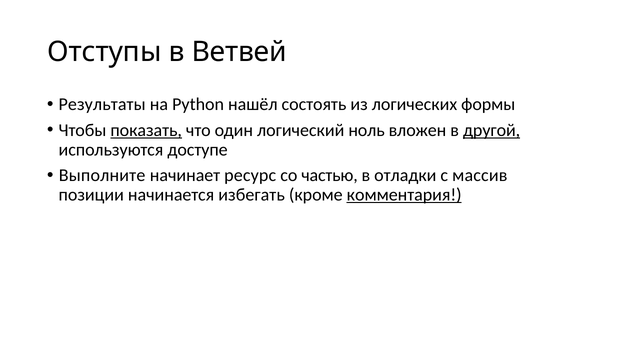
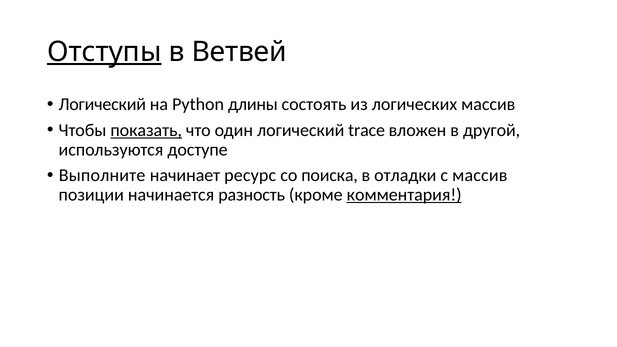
Отступы underline: none -> present (104, 52)
Результаты: Результаты -> Логический (102, 104)
нашёл: нашёл -> длины (253, 104)
логических формы: формы -> массив (488, 104)
ноль: ноль -> trace (367, 130)
другой underline: present -> none (492, 130)
частью: частью -> поиска (330, 175)
избегать: избегать -> разность (252, 195)
